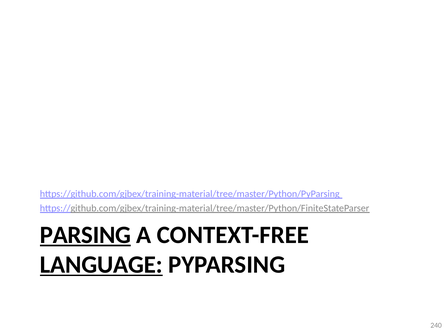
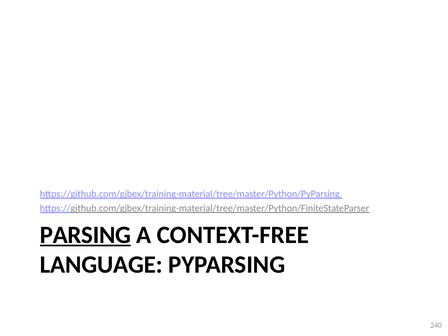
LANGUAGE underline: present -> none (101, 265)
